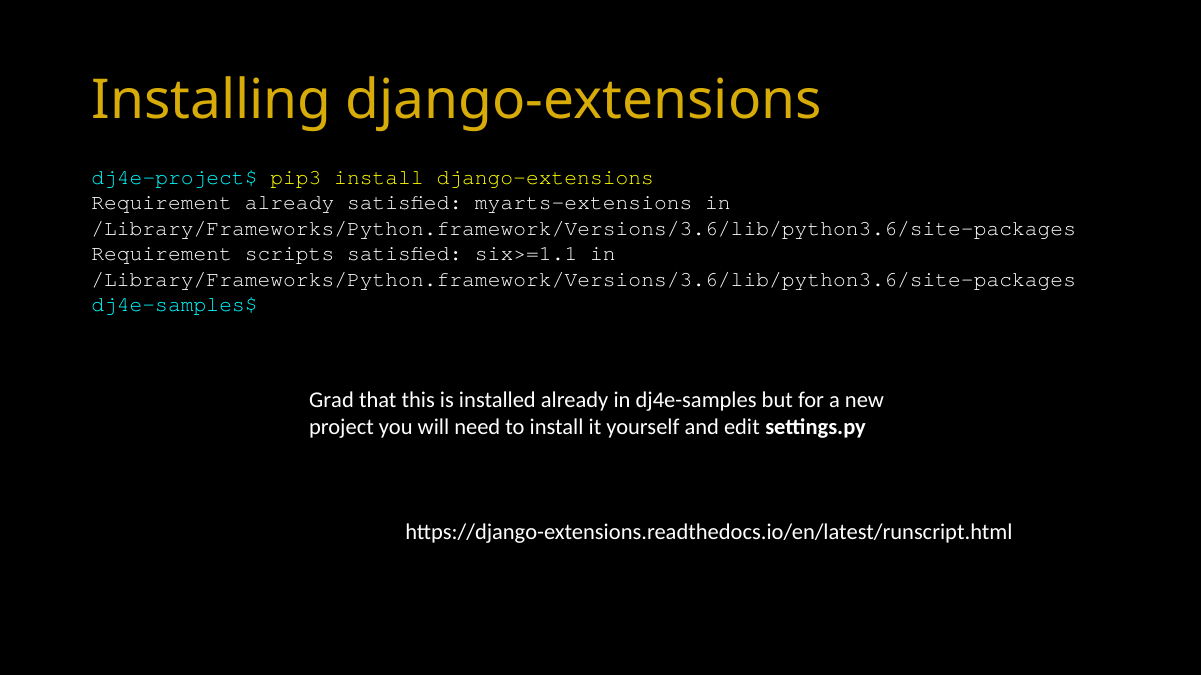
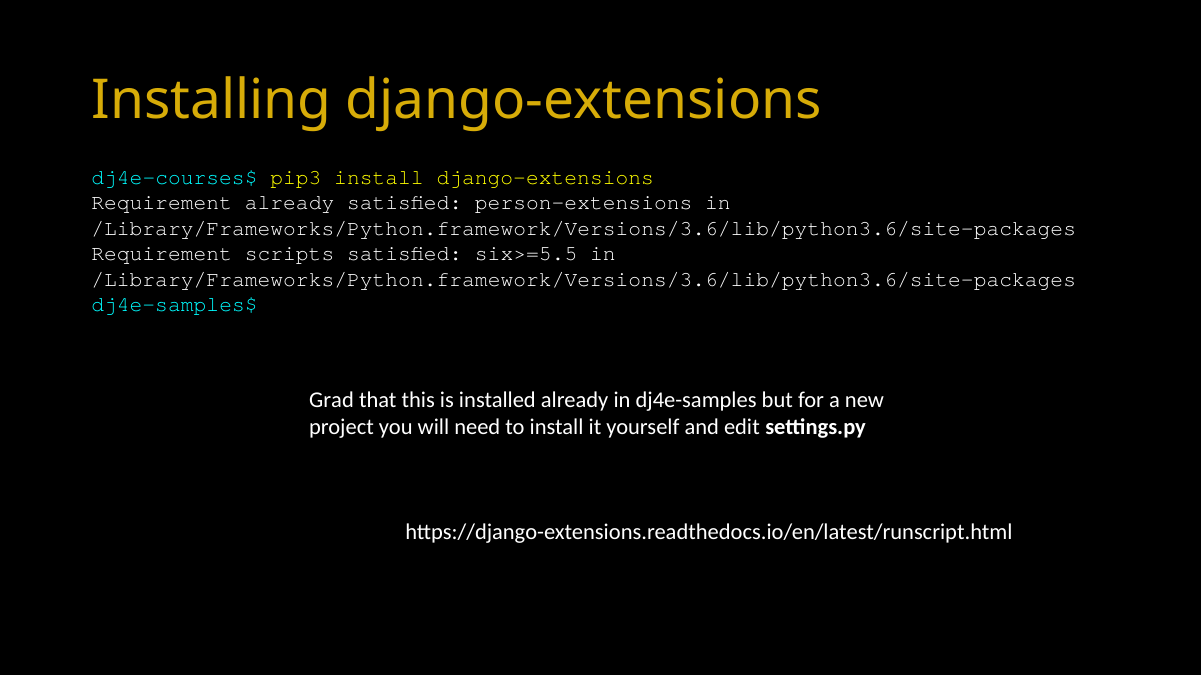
dj4e-project$: dj4e-project$ -> dj4e-courses$ (174, 177)
myarts-extensions: myarts-extensions -> person-extensions (584, 203)
six>=1.1: six>=1.1 -> six>=5.5 (526, 254)
